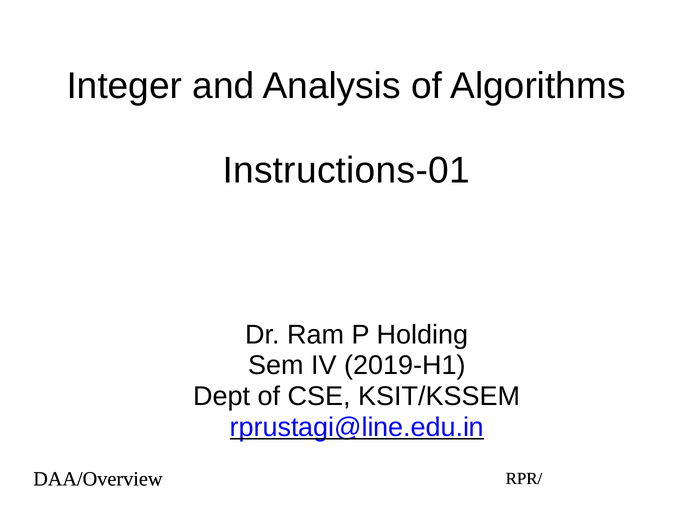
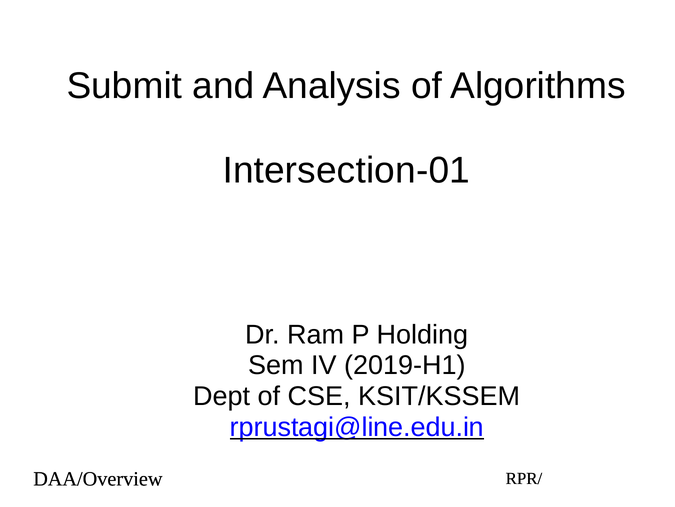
Integer: Integer -> Submit (124, 86)
Instructions-01: Instructions-01 -> Intersection-01 (346, 170)
